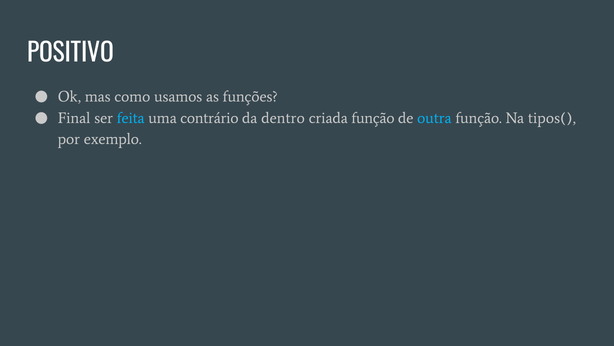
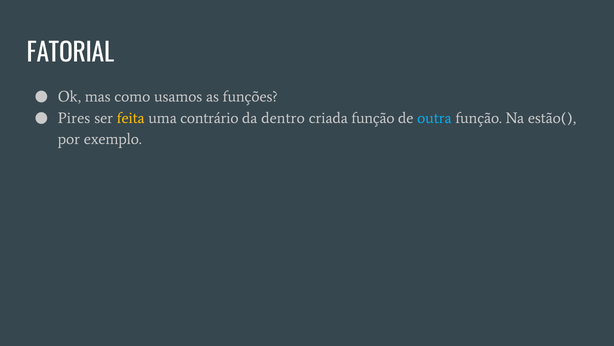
POSITIVO: POSITIVO -> FATORIAL (71, 53)
Final: Final -> Pires (74, 118)
feita colour: light blue -> yellow (131, 118)
tipos(: tipos( -> estão( (552, 118)
